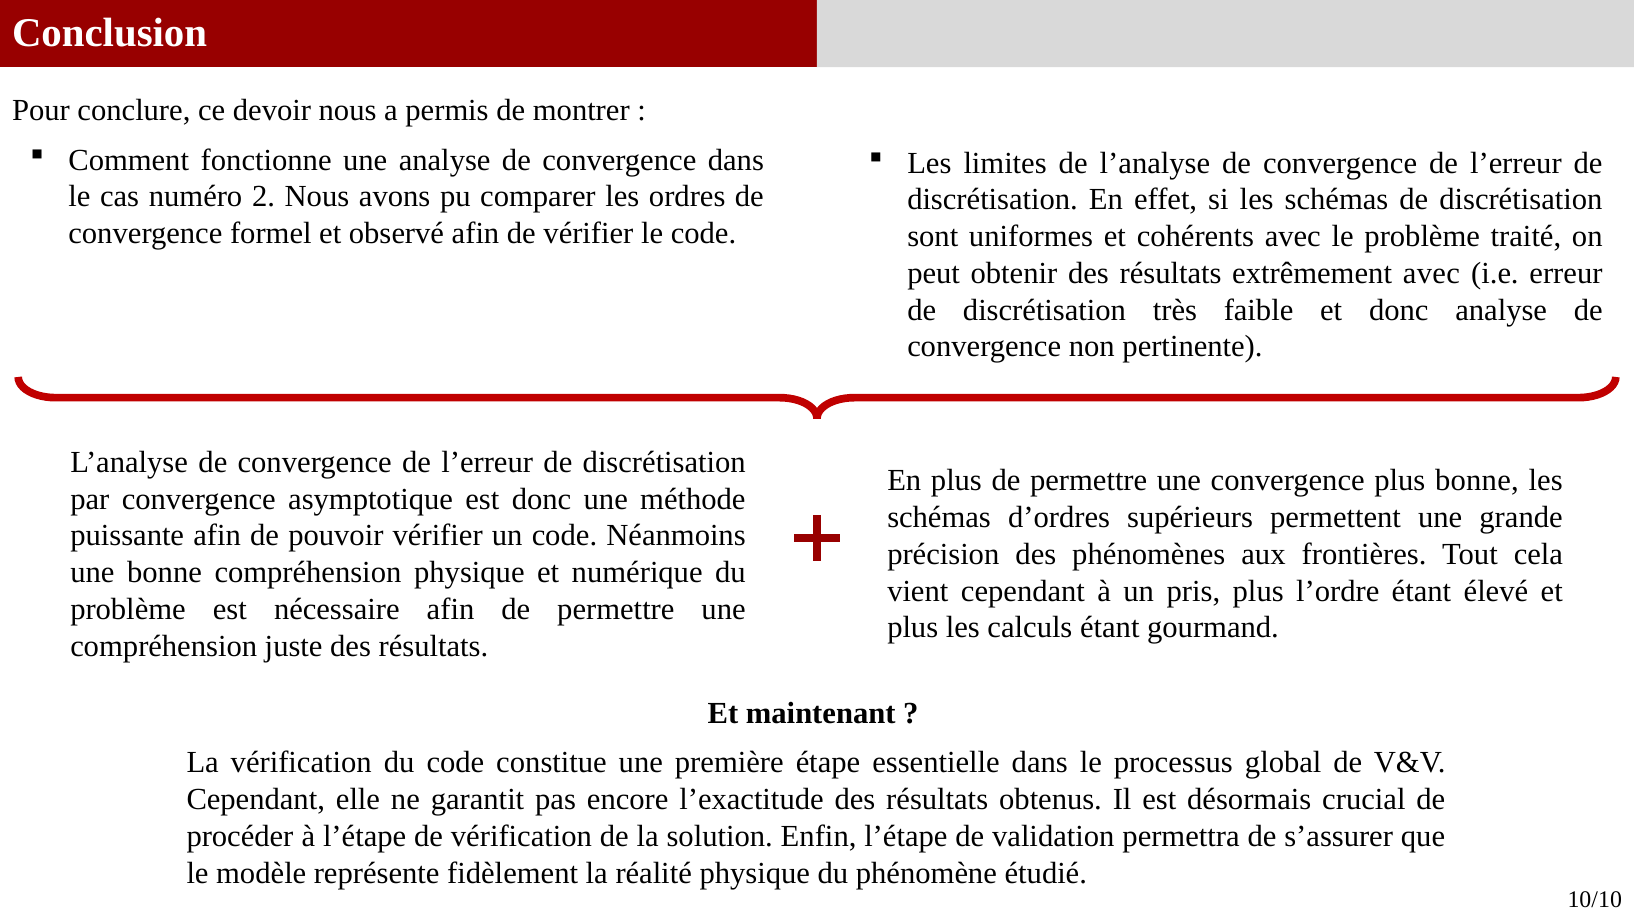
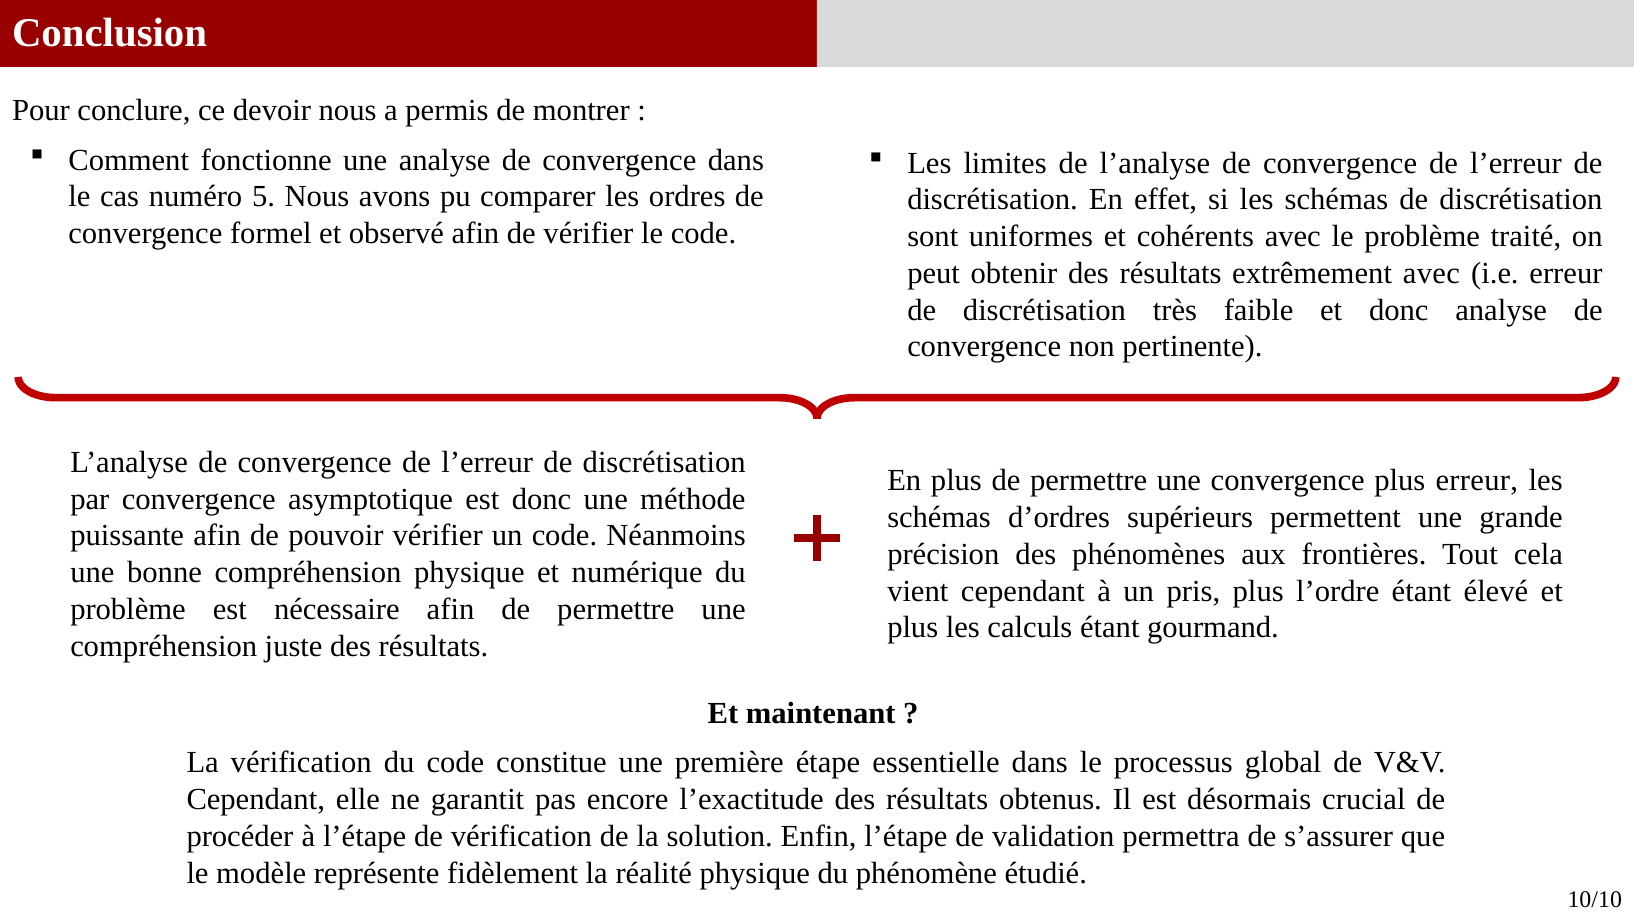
2: 2 -> 5 (264, 197)
plus bonne: bonne -> erreur (1477, 481)
